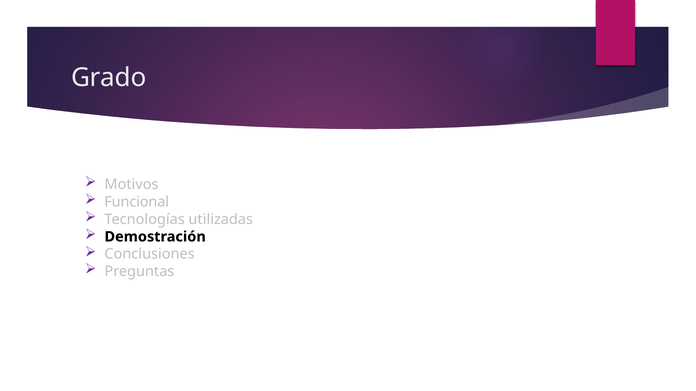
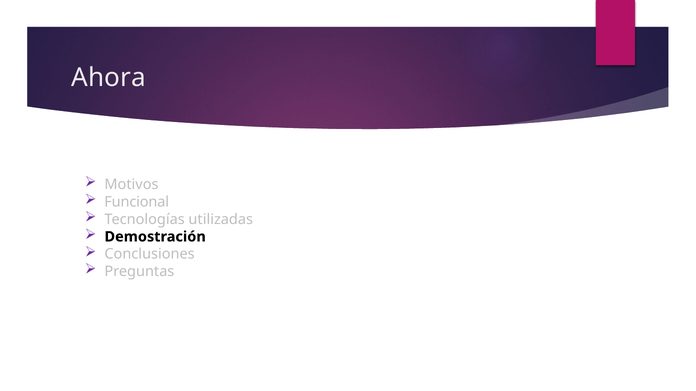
Grado: Grado -> Ahora (109, 78)
